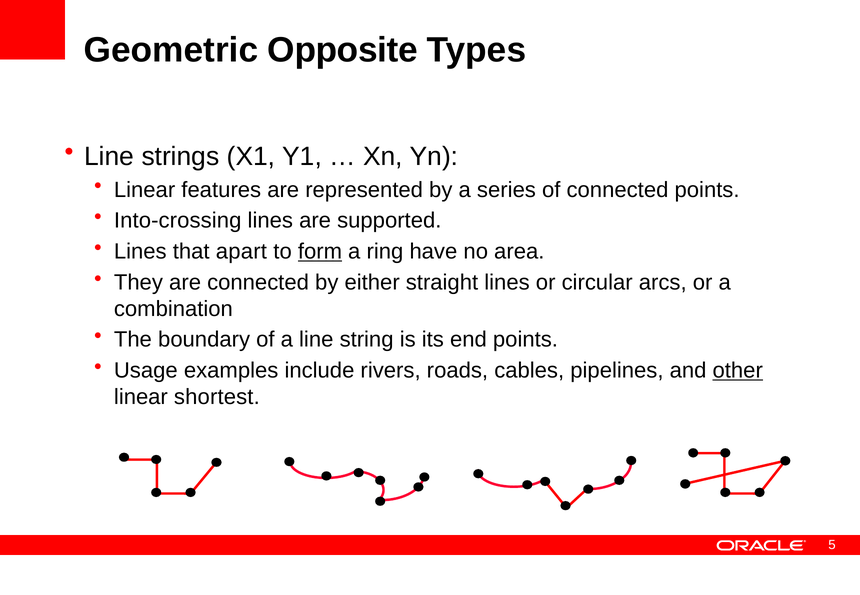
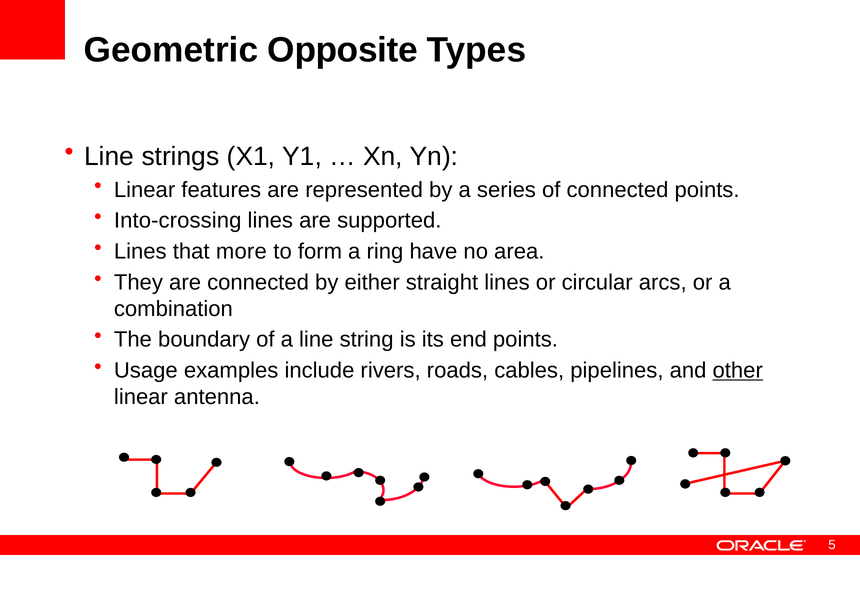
apart: apart -> more (241, 252)
form underline: present -> none (320, 252)
shortest: shortest -> antenna (217, 397)
